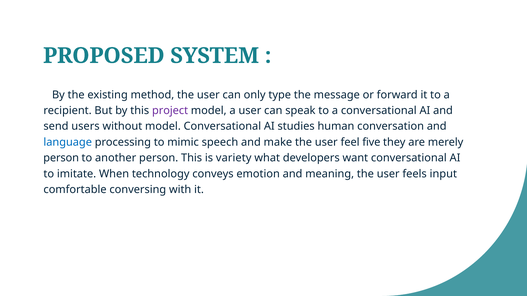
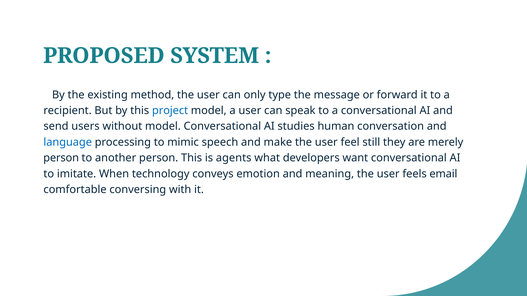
project colour: purple -> blue (170, 111)
five: five -> still (371, 142)
variety: variety -> agents (234, 158)
input: input -> email (443, 174)
